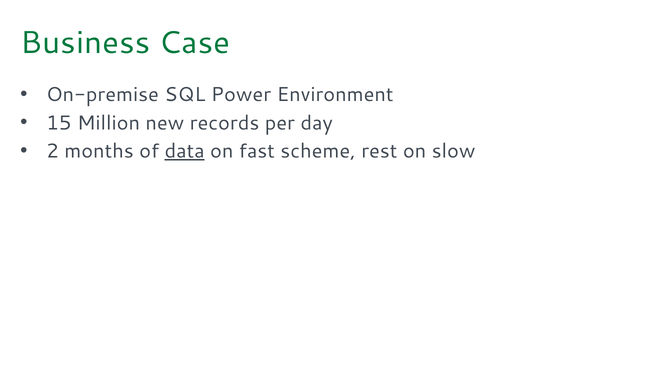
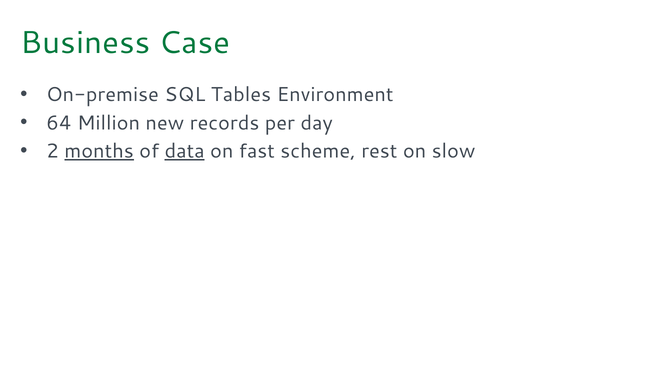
Power: Power -> Tables (241, 95)
15: 15 -> 64 (59, 123)
months underline: none -> present (99, 151)
